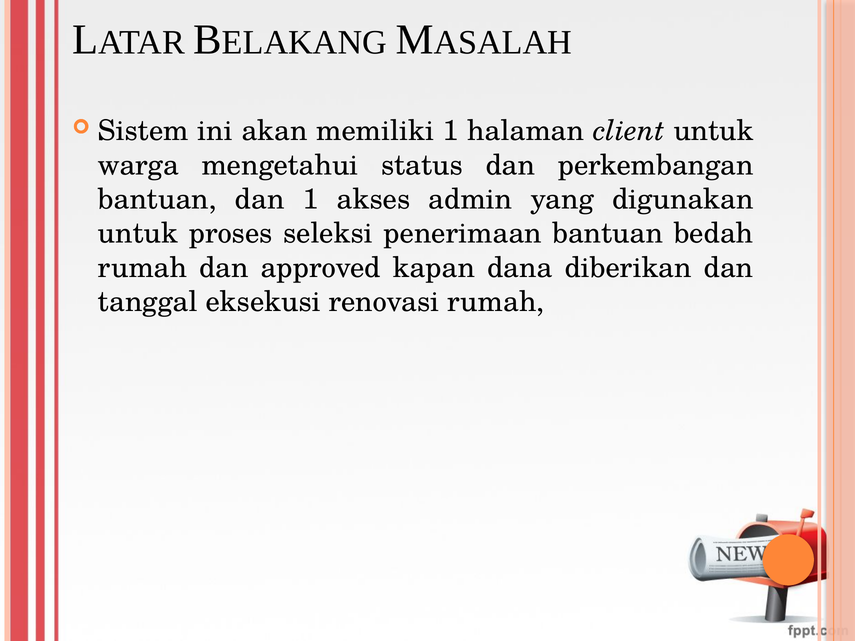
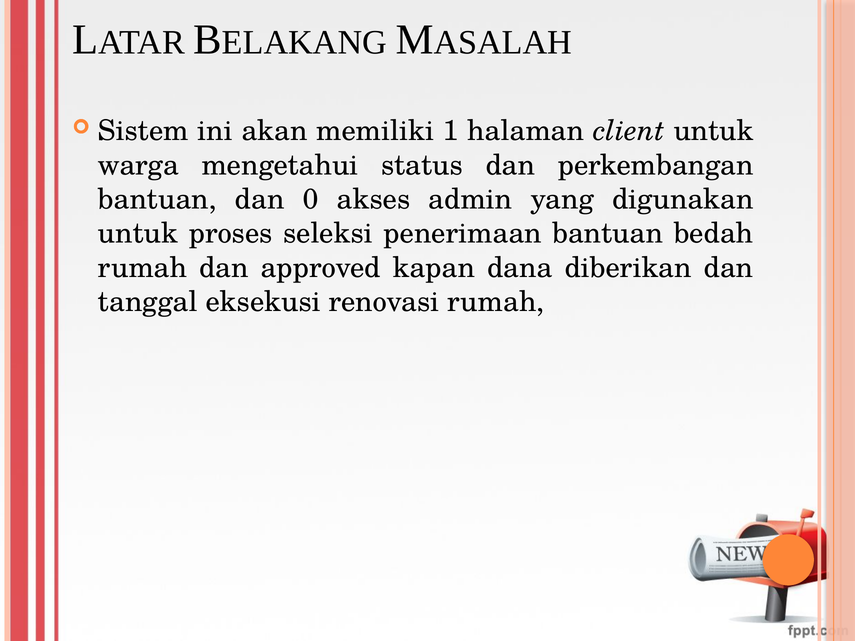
dan 1: 1 -> 0 (311, 199)
